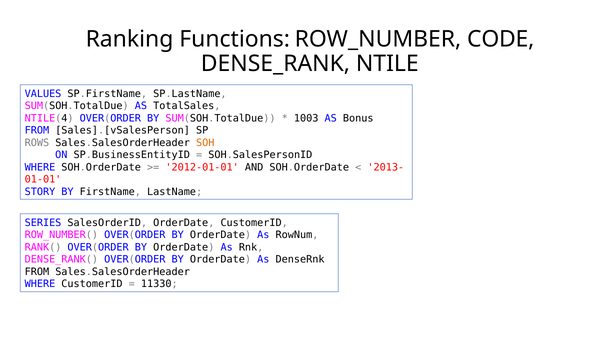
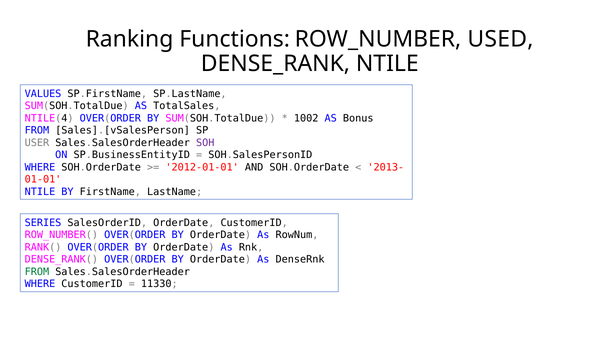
CODE: CODE -> USED (500, 39)
1003: 1003 -> 1002 (306, 118)
ROWS: ROWS -> USER (37, 143)
SOH colour: orange -> purple (205, 143)
STORY: STORY -> NTILE (40, 192)
FROM colour: black -> green (37, 272)
